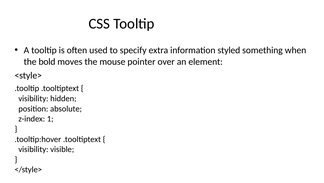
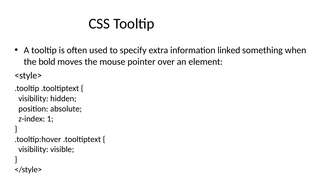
styled: styled -> linked (229, 50)
